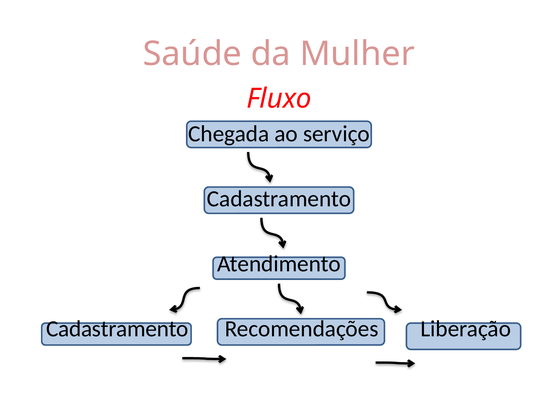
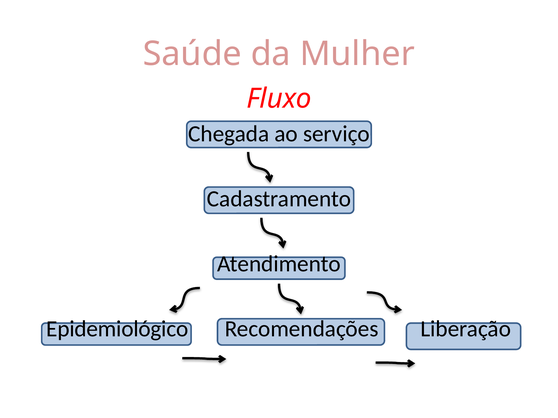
Cadastramento: Cadastramento -> Epidemiológico (117, 329)
